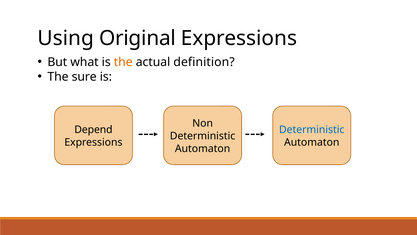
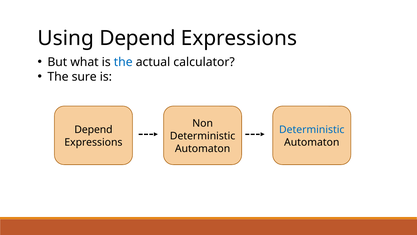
Using Original: Original -> Depend (137, 38)
the colour: orange -> blue (123, 62)
definition: definition -> calculator (204, 62)
